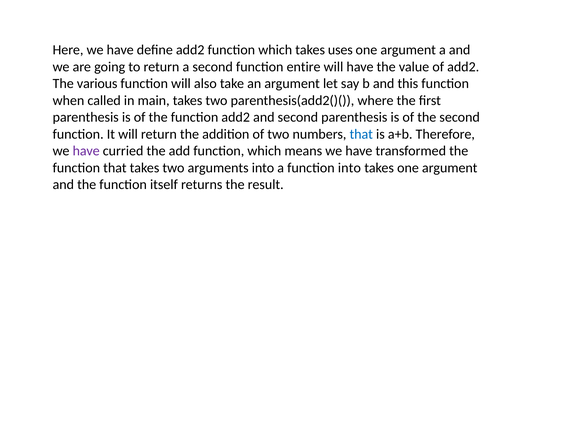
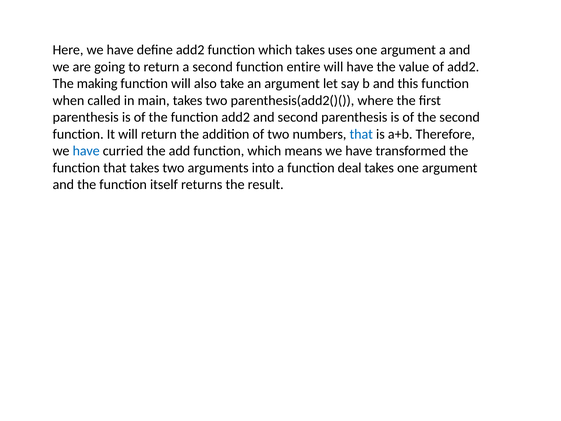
various: various -> making (97, 84)
have colour: purple -> blue (86, 151)
function into: into -> deal (350, 168)
